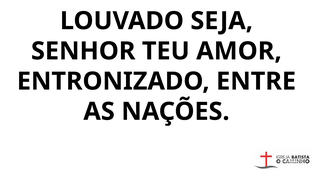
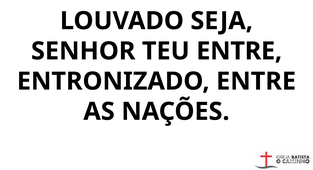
TEU AMOR: AMOR -> ENTRE (239, 51)
